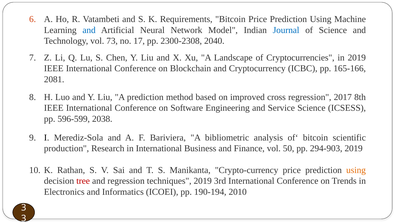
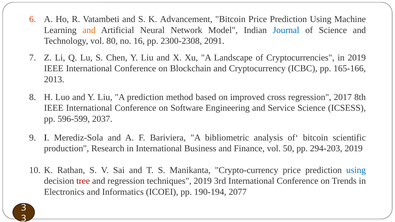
Requirements: Requirements -> Advancement (186, 19)
and colour: blue -> orange (89, 30)
73: 73 -> 80 (112, 41)
17: 17 -> 16 (139, 41)
2040: 2040 -> 2091 (214, 41)
2081: 2081 -> 2013 (54, 79)
2038: 2038 -> 2037 (102, 119)
294-903: 294-903 -> 294-203 (326, 149)
using colour: orange -> blue (356, 170)
2010: 2010 -> 2077 (238, 192)
